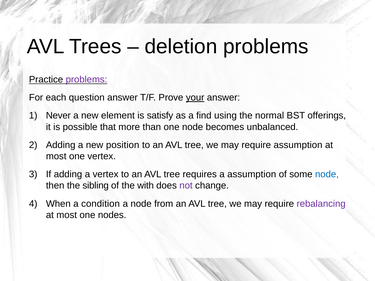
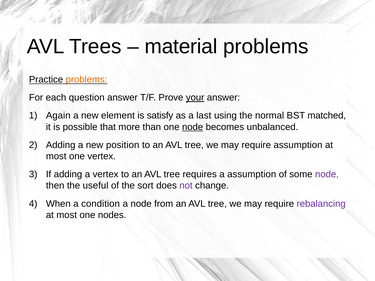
deletion: deletion -> material (181, 47)
problems colour: purple -> orange (86, 80)
Never: Never -> Again (58, 116)
find: find -> last (204, 116)
offerings: offerings -> matched (327, 116)
node underline: none -> present (193, 127)
node colour: blue -> purple (327, 174)
sibling: sibling -> useful (96, 186)
with: with -> sort (145, 186)
